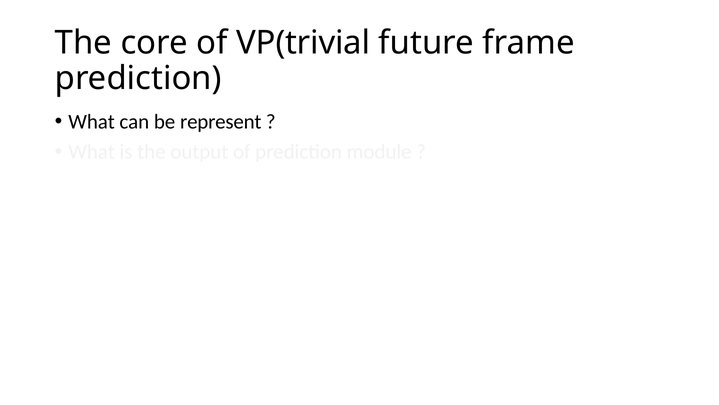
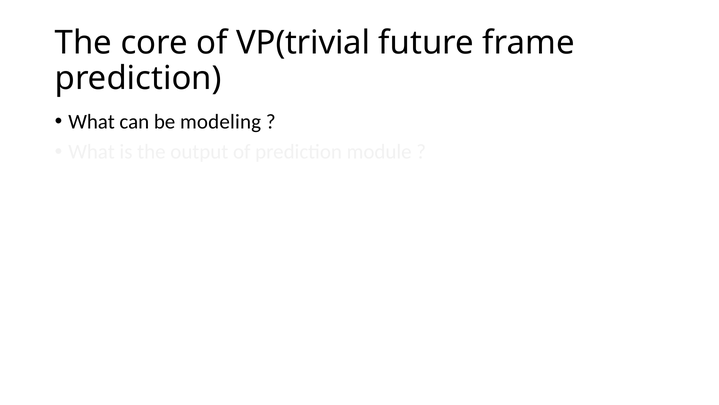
represent: represent -> modeling (221, 122)
